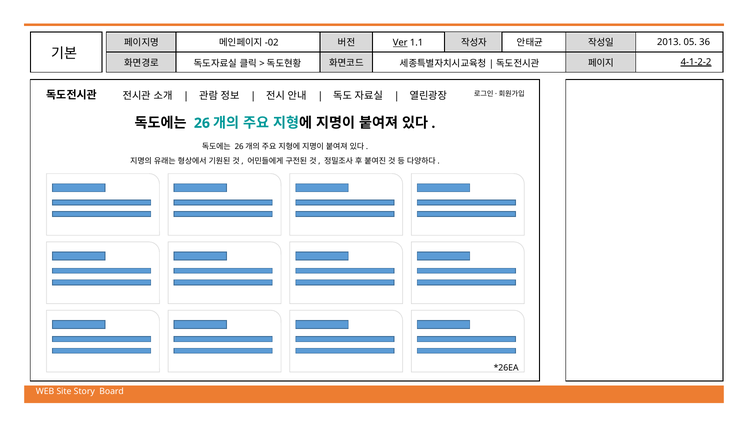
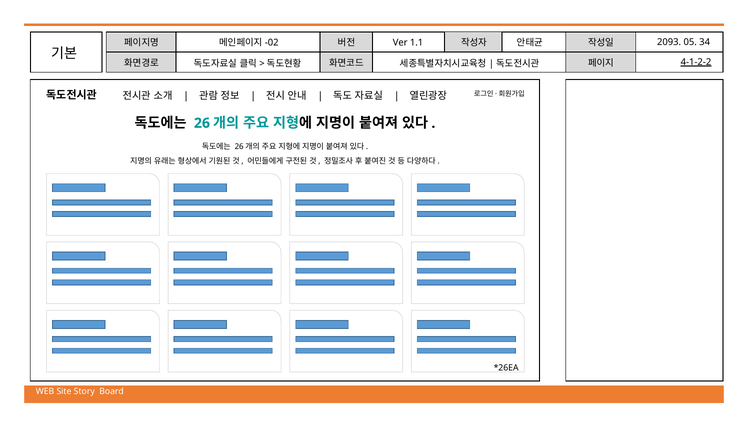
Ver underline: present -> none (400, 43)
2013: 2013 -> 2093 (669, 42)
36: 36 -> 34 (705, 42)
